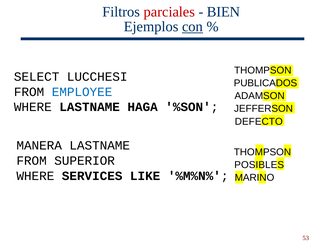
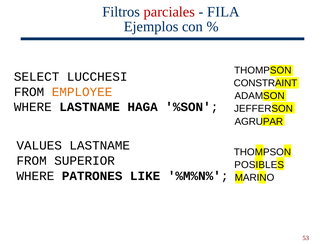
BIEN: BIEN -> FILA (223, 12)
con underline: present -> none (192, 27)
PUBLICADOS: PUBLICADOS -> CONSTRAINT (265, 83)
EMPLOYEE colour: blue -> orange (82, 92)
DEFECTO: DEFECTO -> AGRUPAR (259, 121)
MANERA: MANERA -> VALUES (39, 145)
SERVICES: SERVICES -> PATRONES (92, 176)
